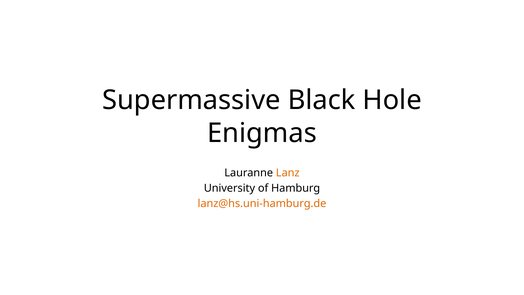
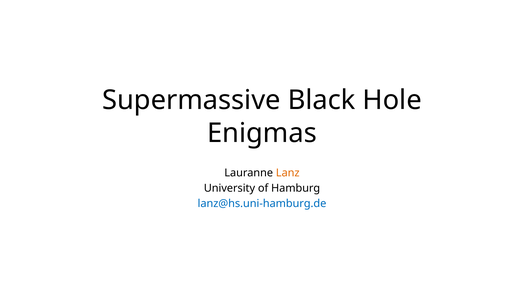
lanz@hs.uni-hamburg.de colour: orange -> blue (262, 203)
